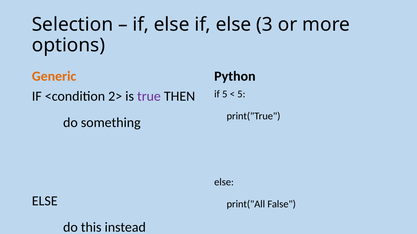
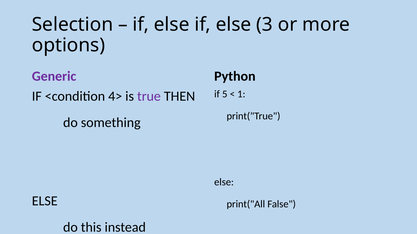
Generic colour: orange -> purple (54, 77)
5: 5 -> 1 (241, 94)
2>: 2> -> 4> (115, 97)
